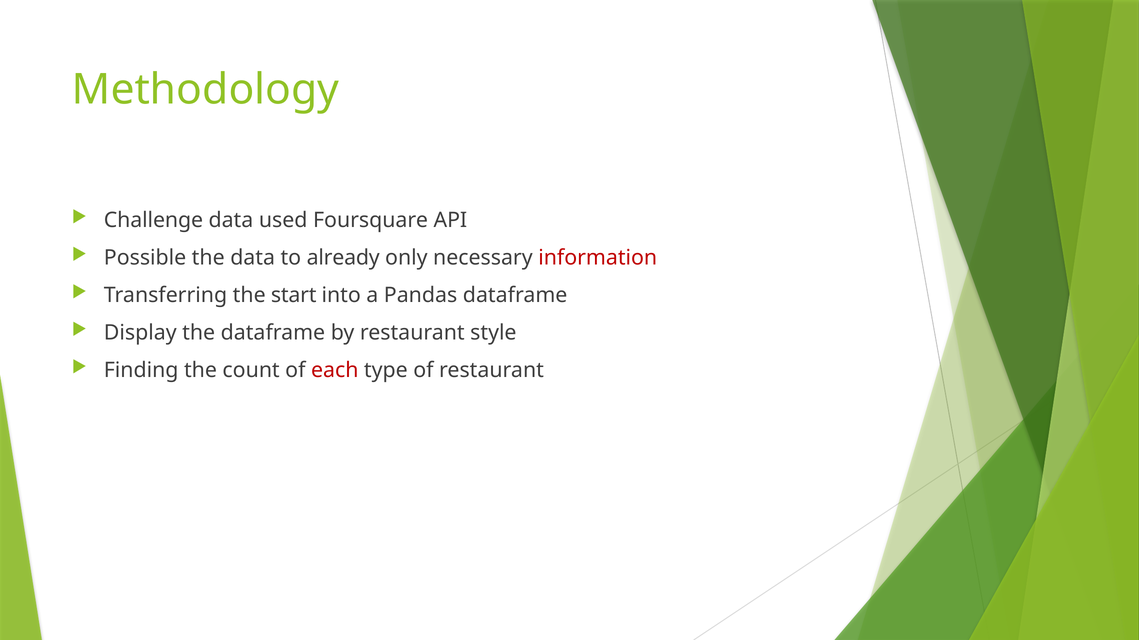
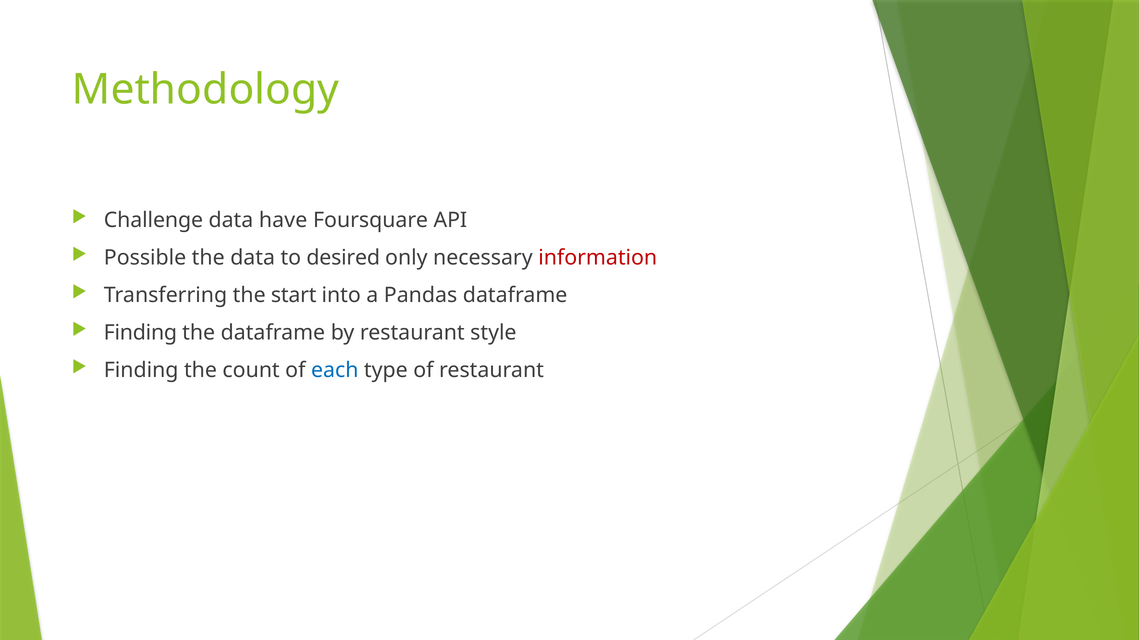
used: used -> have (283, 220)
already: already -> desired (343, 258)
Display: Display -> Finding (140, 333)
each colour: red -> blue (335, 370)
